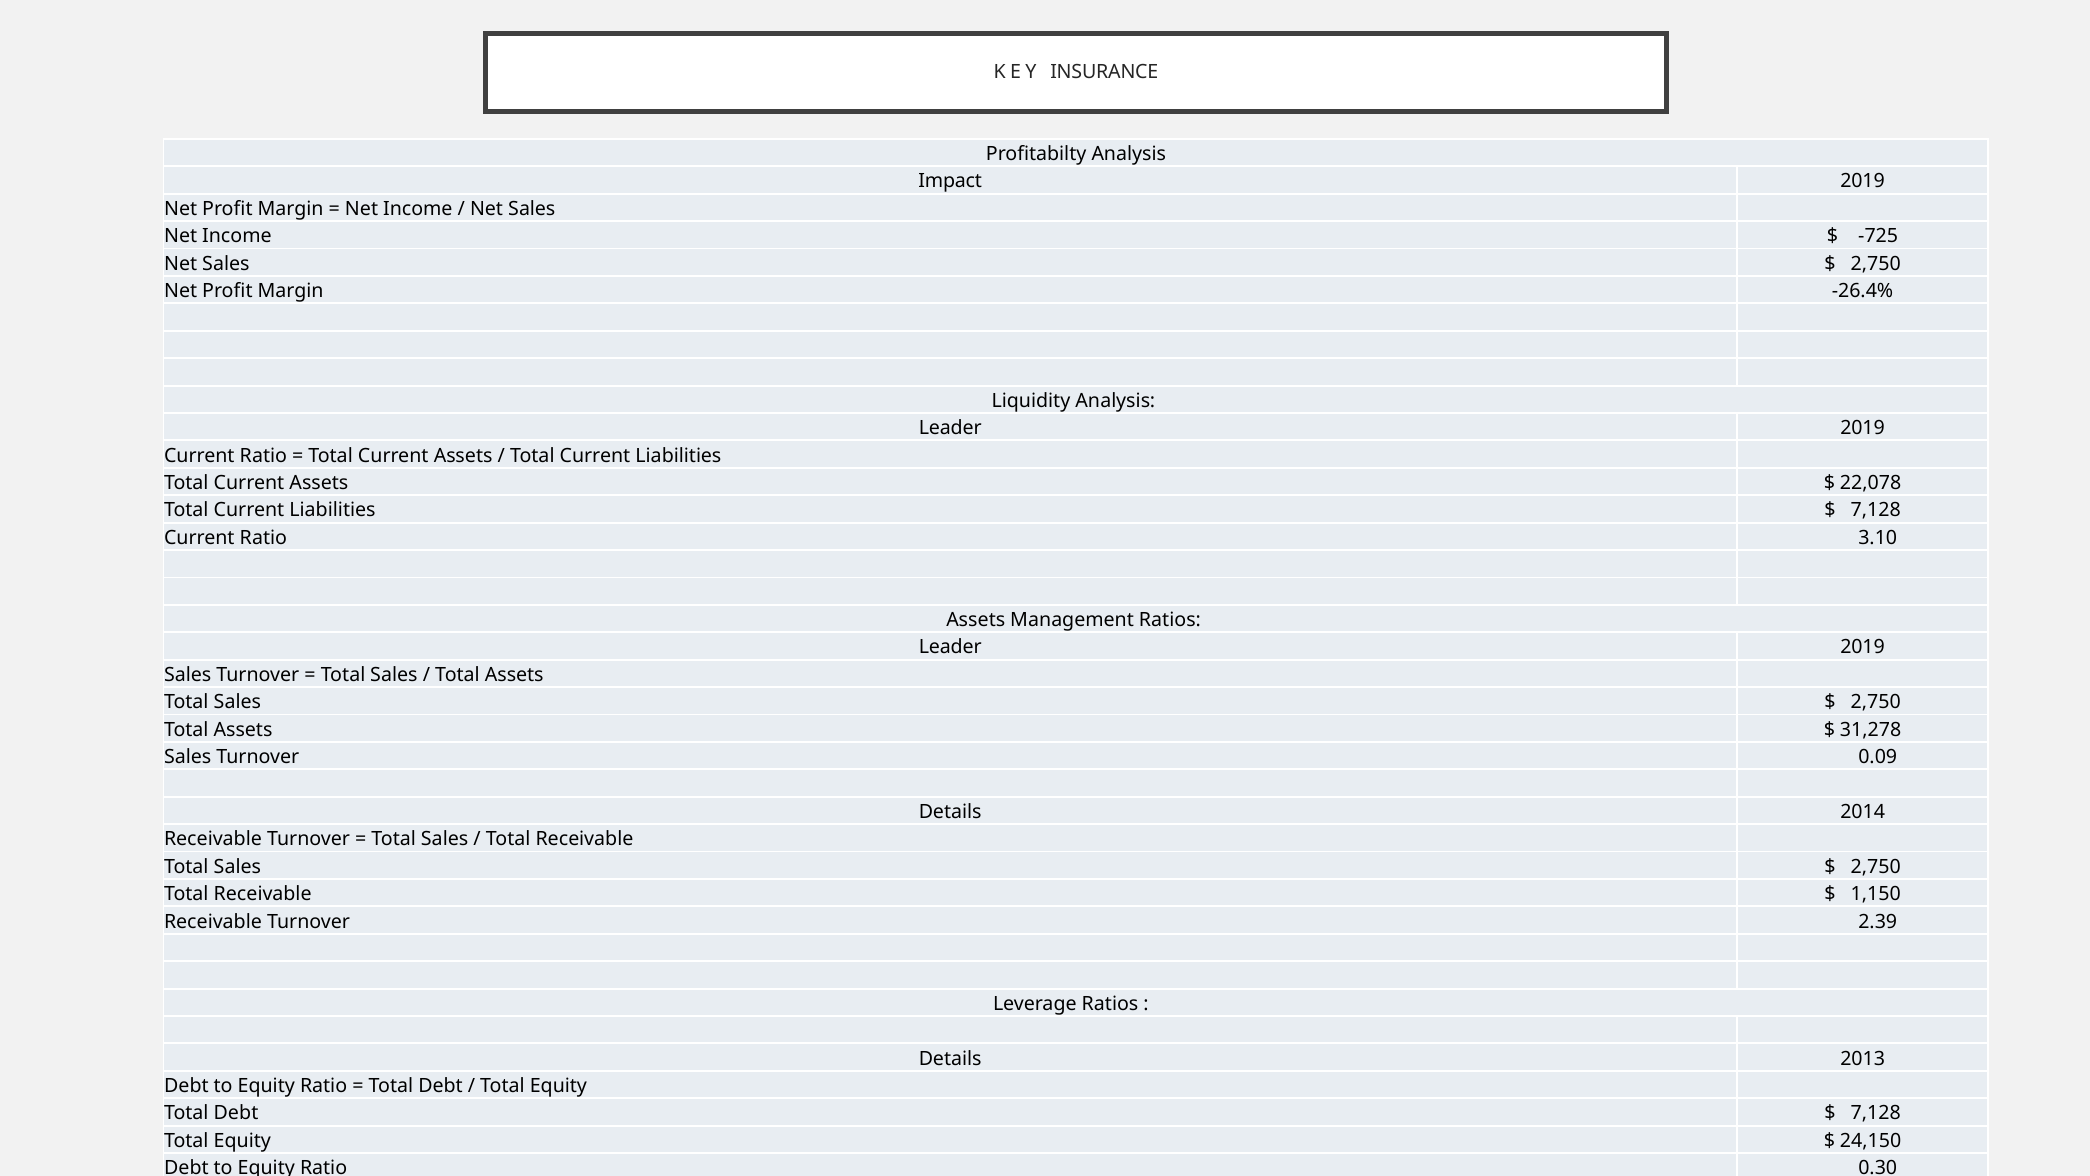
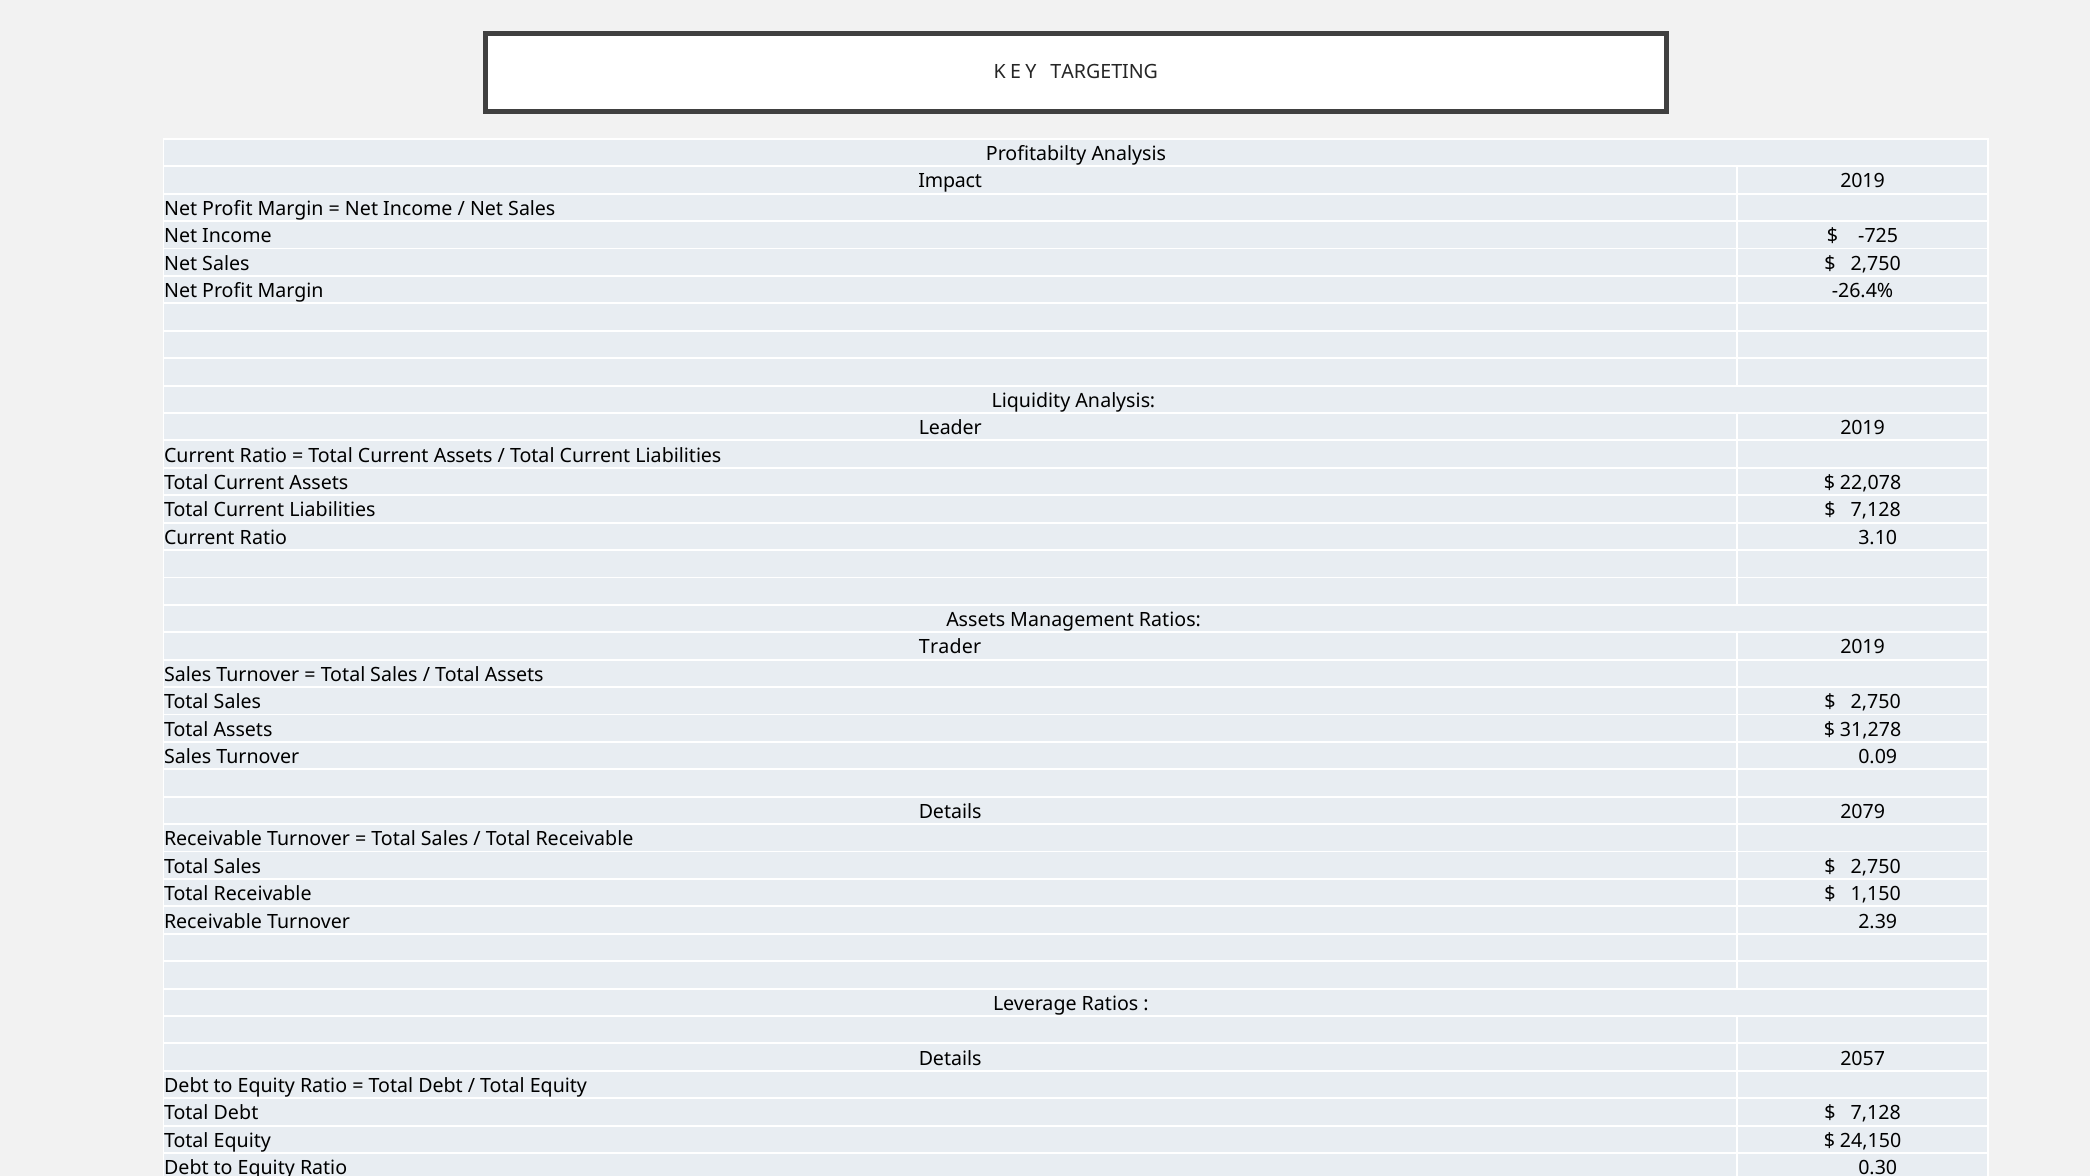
INSURANCE: INSURANCE -> TARGETING (1104, 72)
Leader: Leader -> Trader (950, 647)
2014: 2014 -> 2079 (1863, 812)
2013: 2013 -> 2057 (1863, 1058)
